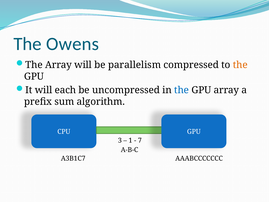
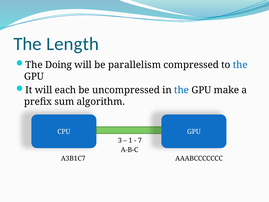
Owens: Owens -> Length (73, 44)
The Array: Array -> Doing (59, 65)
the colour: orange -> blue (240, 65)
GPU array: array -> make (226, 90)
